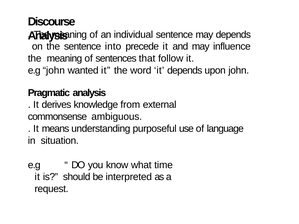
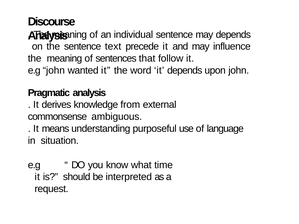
into: into -> text (113, 47)
